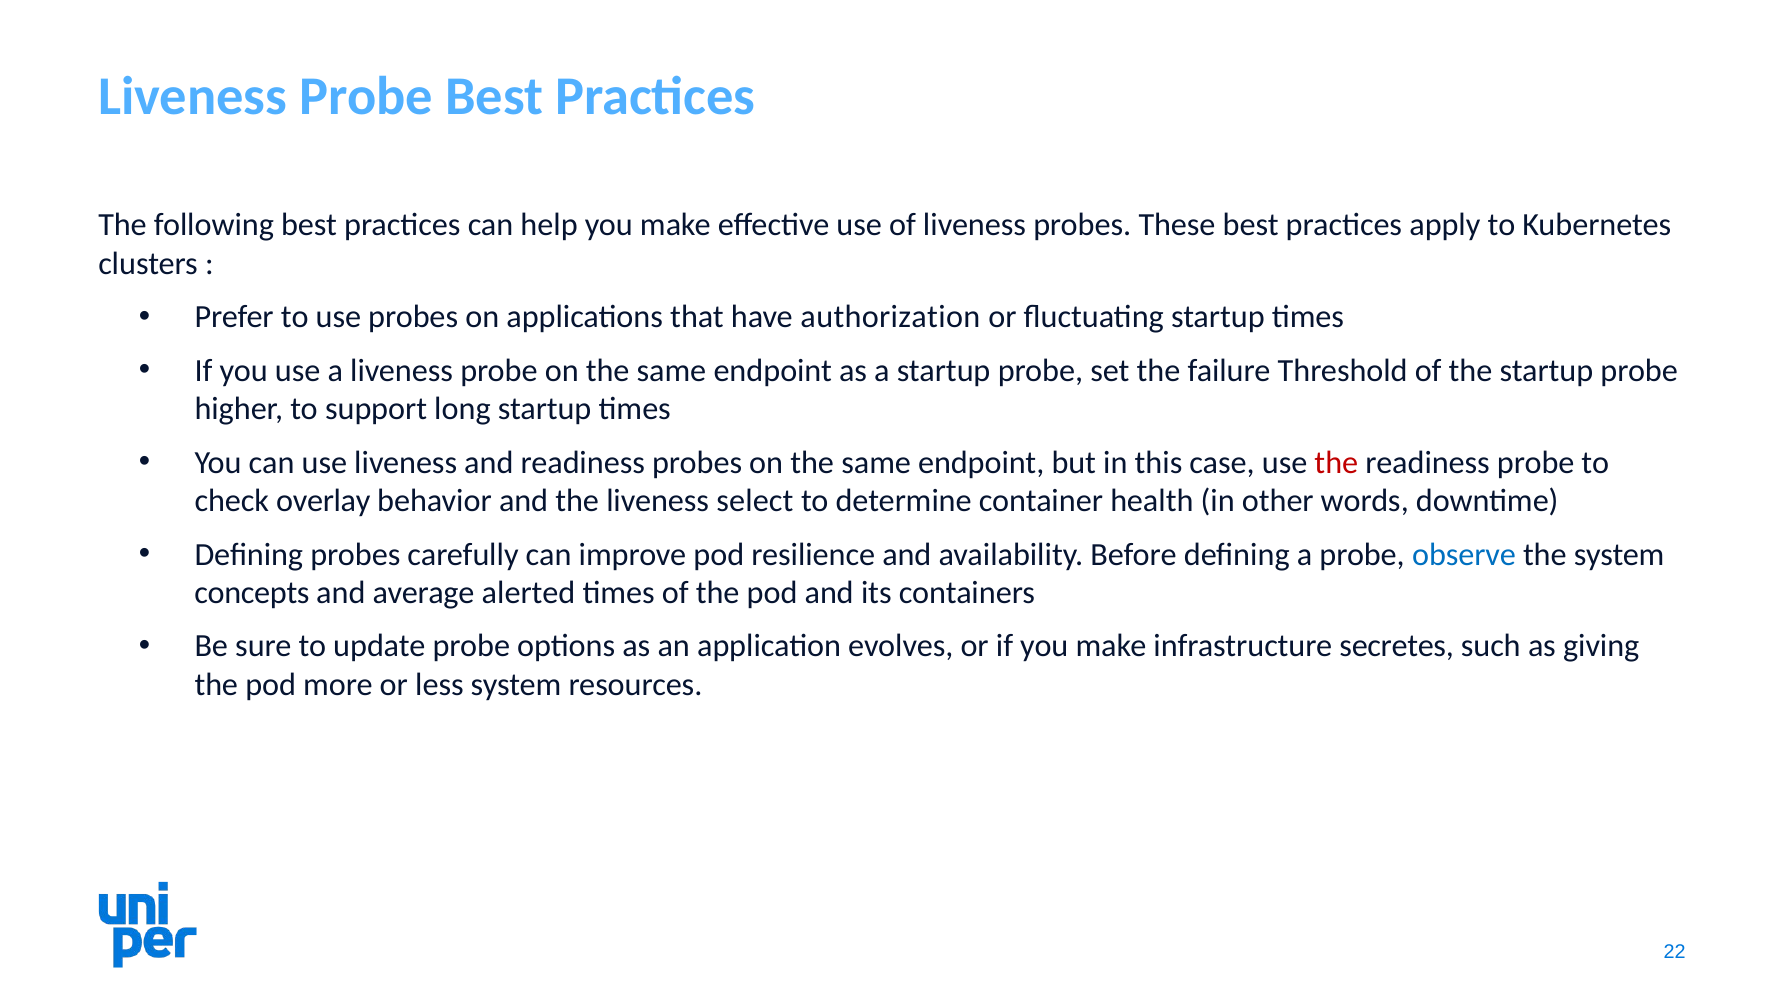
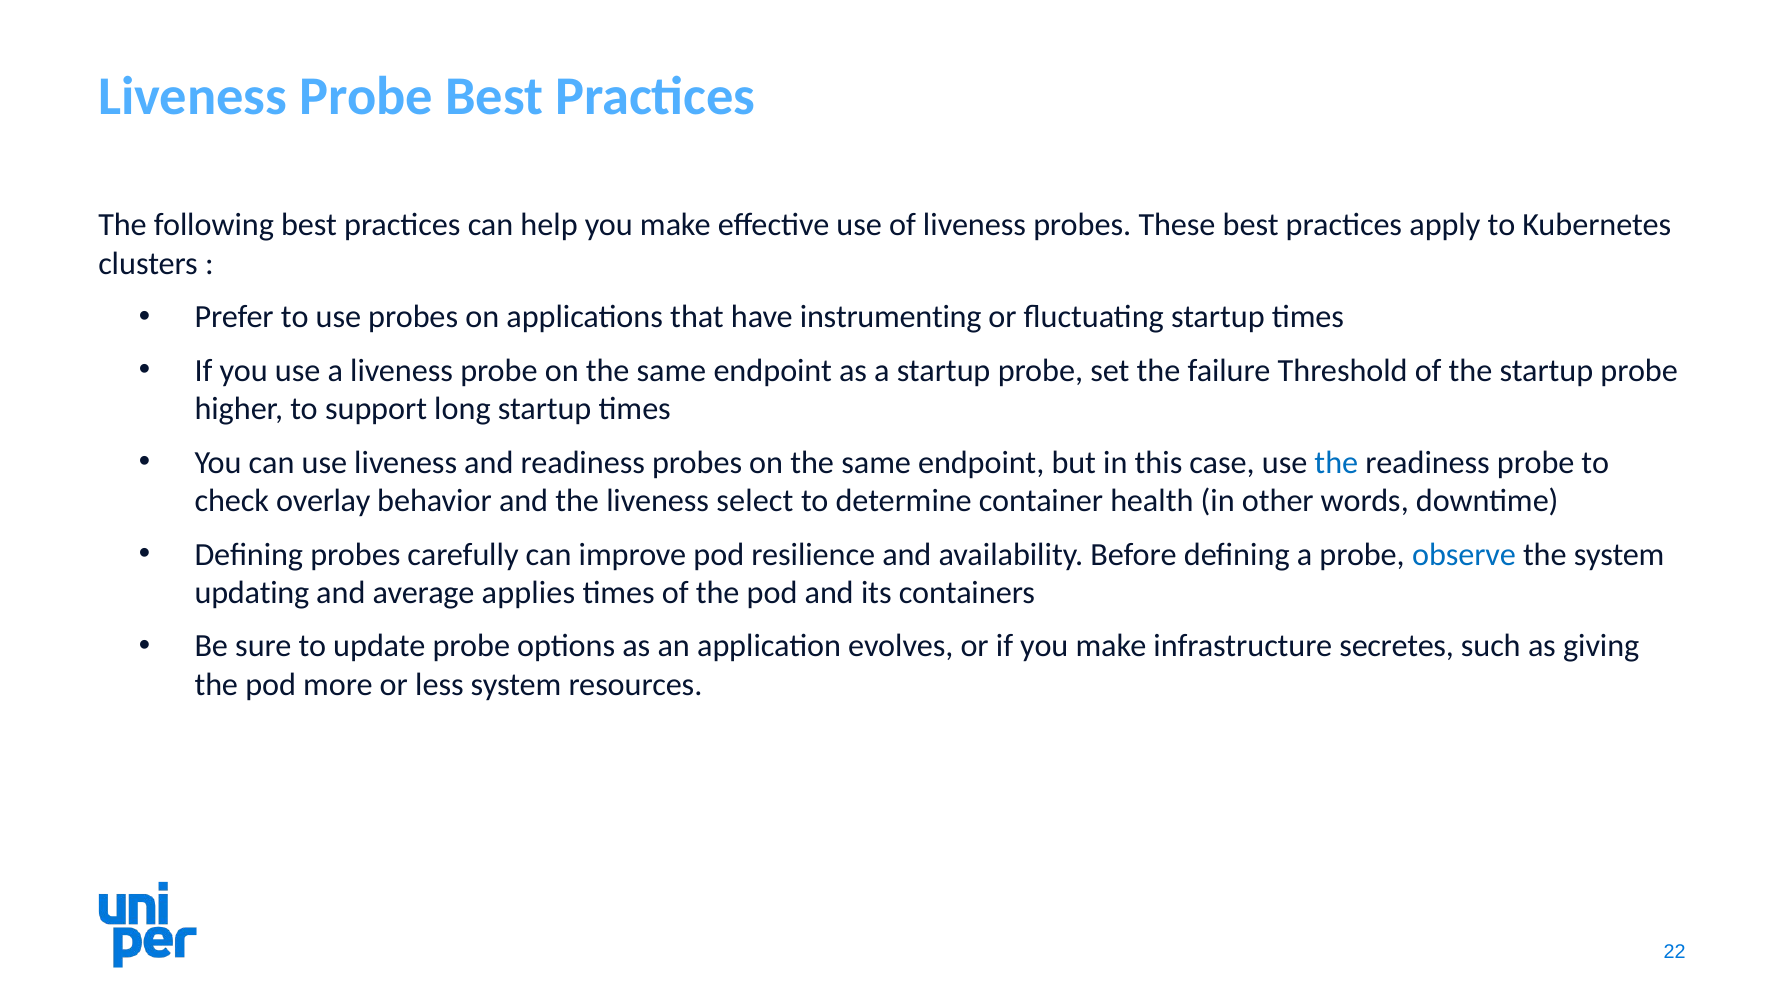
authorization: authorization -> instrumenting (891, 317)
the colour: red -> blue (1336, 462)
concepts: concepts -> updating (252, 593)
alerted: alerted -> applies (528, 593)
